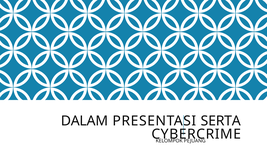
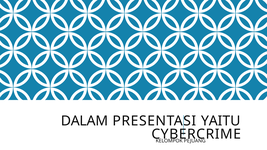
SERTA: SERTA -> YAITU (221, 121)
